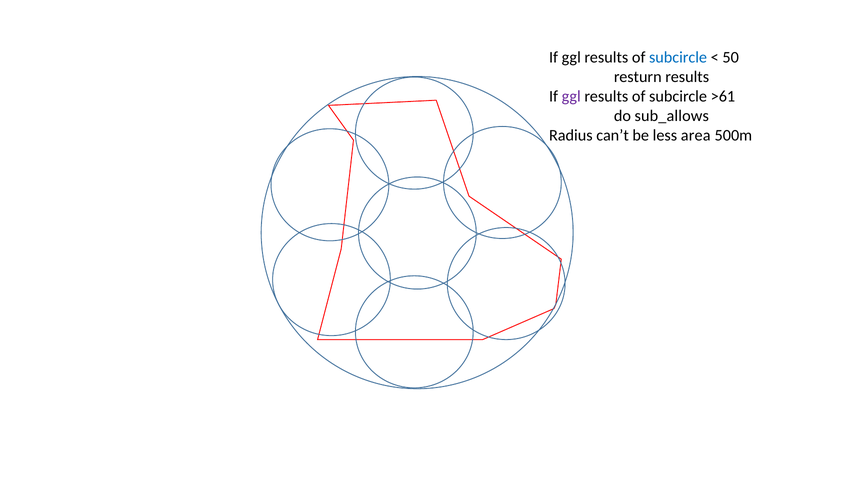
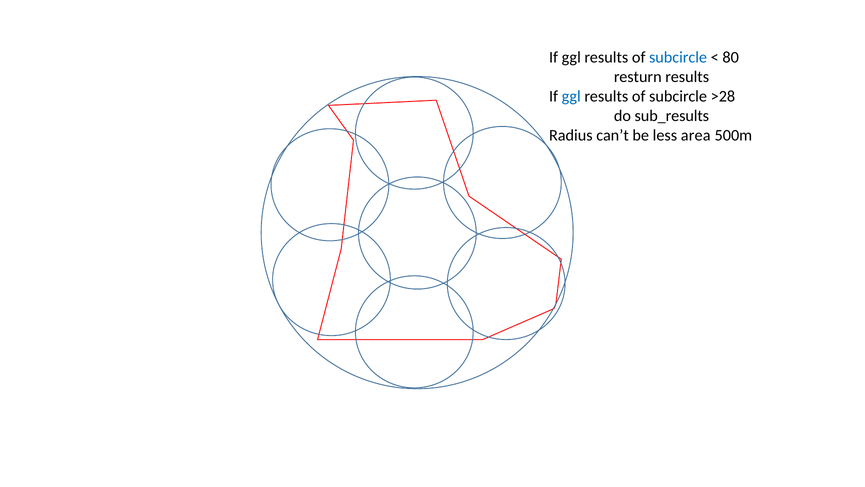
50: 50 -> 80 (731, 58)
ggl colour: purple -> blue (571, 96)
>61: >61 -> >28 (723, 96)
sub_allows: sub_allows -> sub_results (672, 116)
